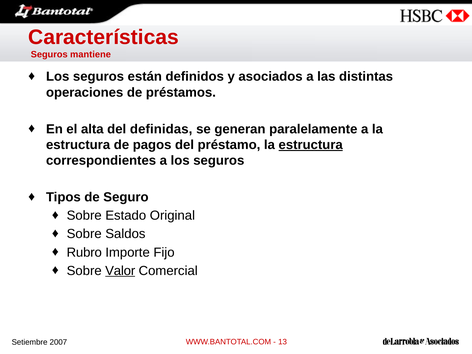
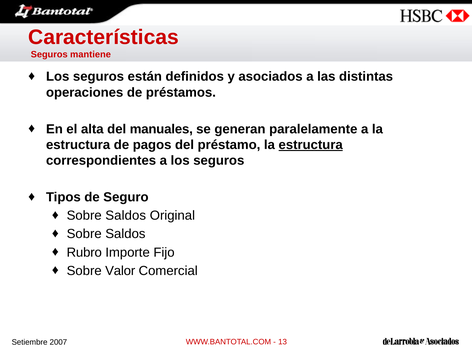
definidas: definidas -> manuales (161, 129)
Estado: Estado -> Saldos (126, 216)
Valor underline: present -> none (120, 271)
